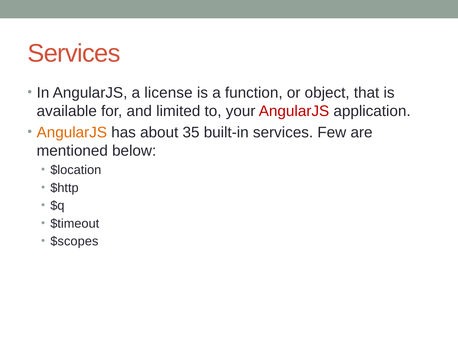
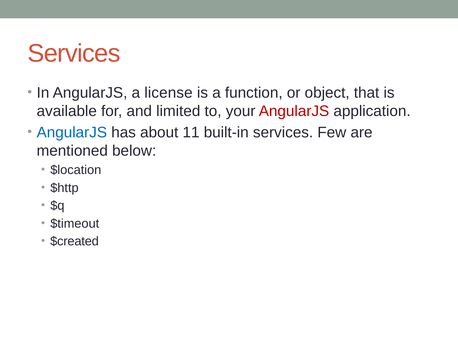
AngularJS colour: orange -> blue (72, 132)
35: 35 -> 11 (191, 132)
$scopes: $scopes -> $created (75, 241)
